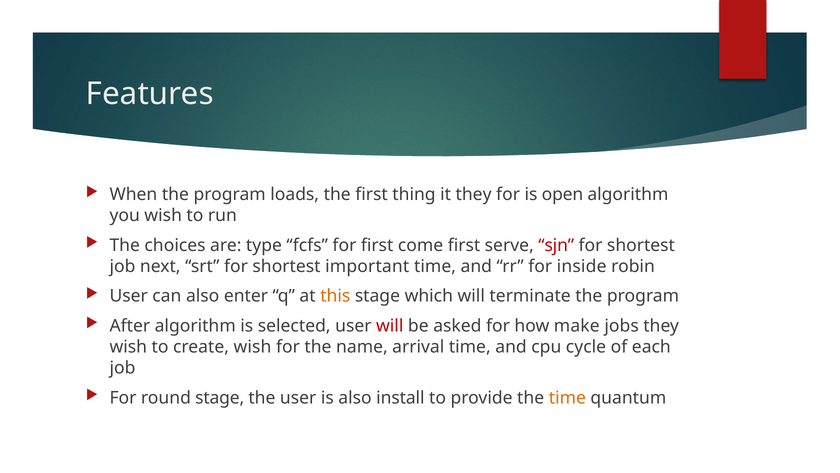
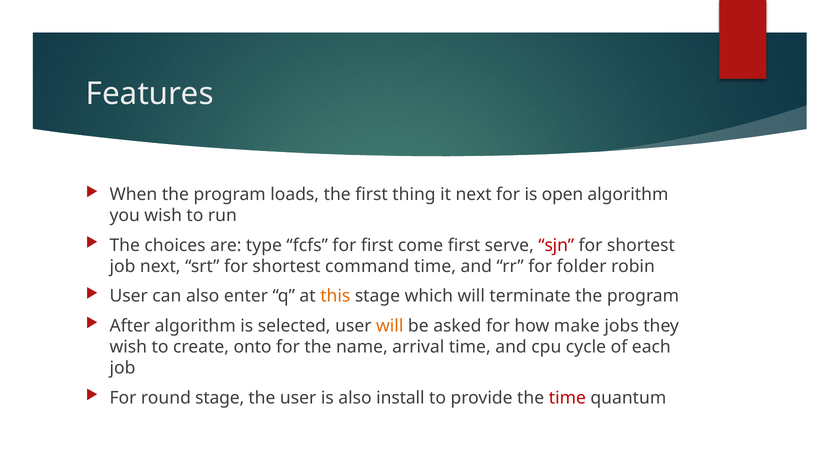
it they: they -> next (474, 194)
important: important -> command (367, 266)
inside: inside -> folder (582, 266)
will colour: red -> orange (390, 326)
create wish: wish -> onto (253, 347)
time colour: orange -> red (567, 397)
